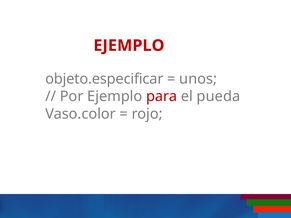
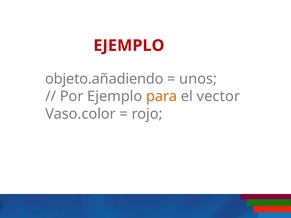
objeto.especificar: objeto.especificar -> objeto.añadiendo (104, 79)
para colour: red -> orange (162, 97)
pueda: pueda -> vector (218, 97)
